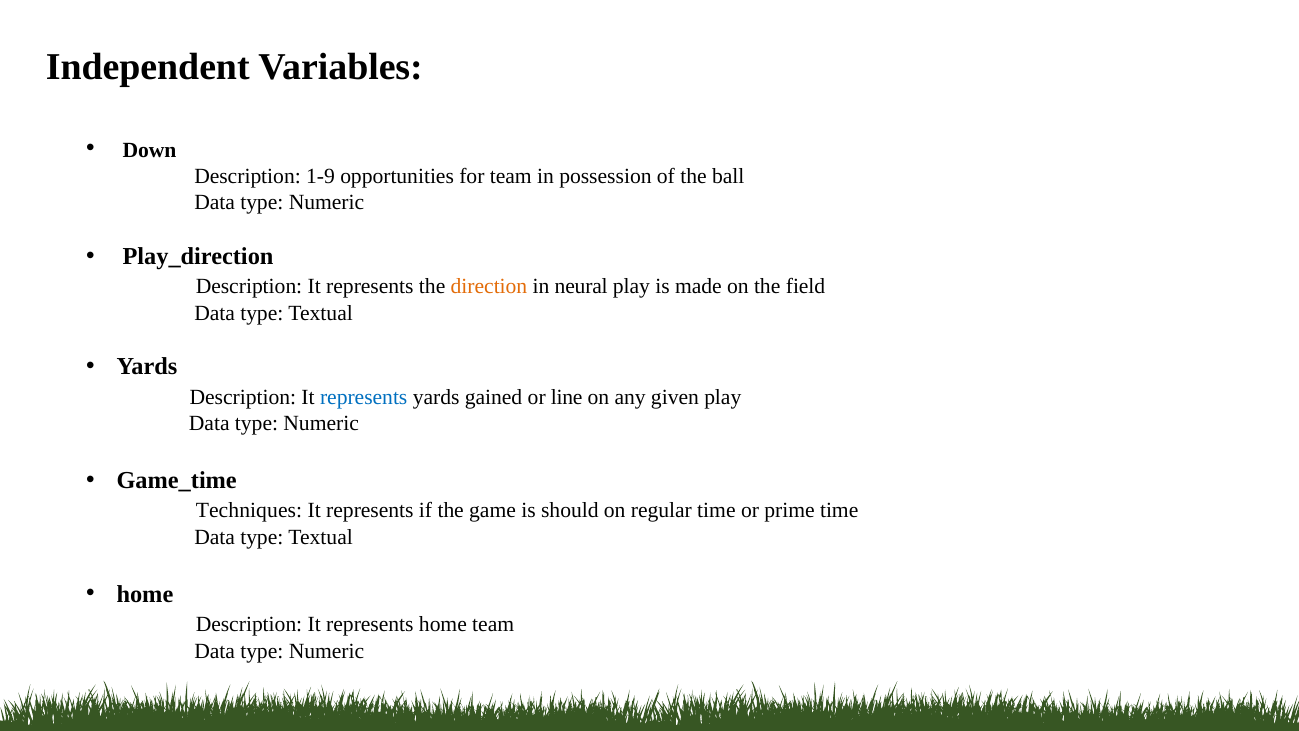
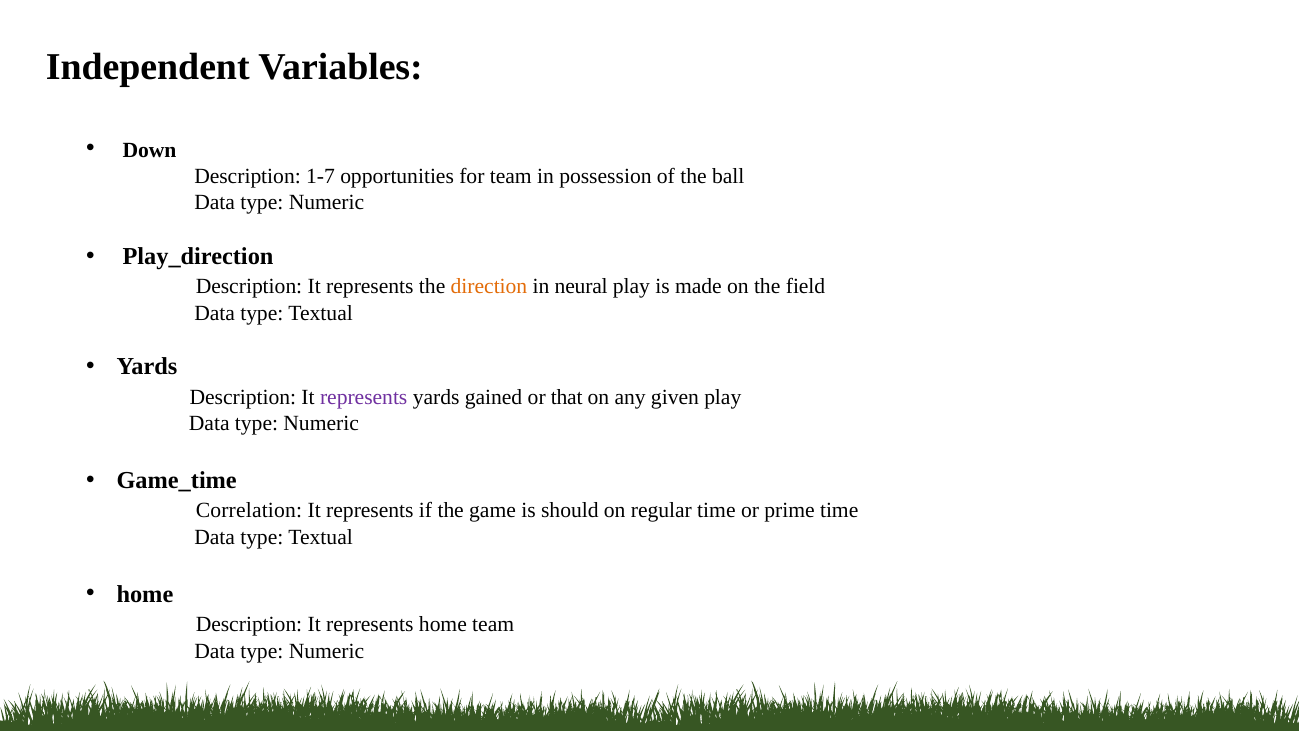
1-9: 1-9 -> 1-7 (321, 177)
represents colour: blue -> purple (364, 397)
line: line -> that (567, 397)
Techniques: Techniques -> Correlation (249, 510)
